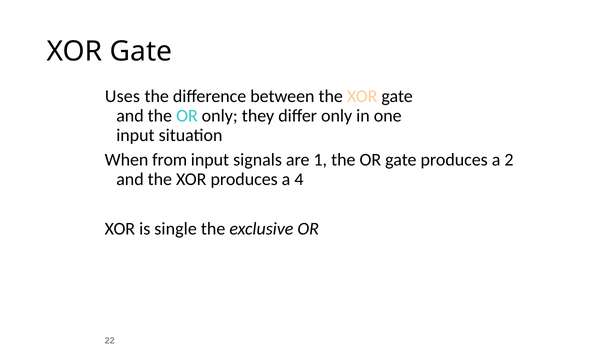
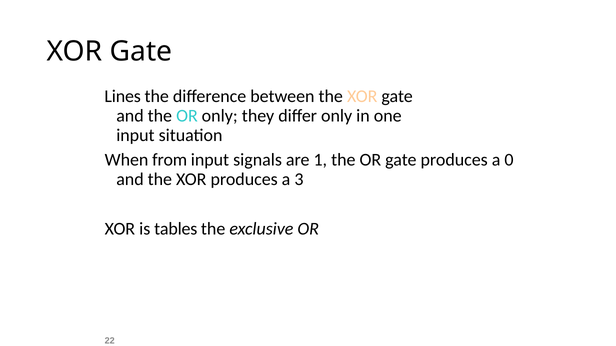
Uses: Uses -> Lines (123, 97)
2: 2 -> 0 (509, 160)
4: 4 -> 3 (299, 180)
single: single -> tables (176, 229)
